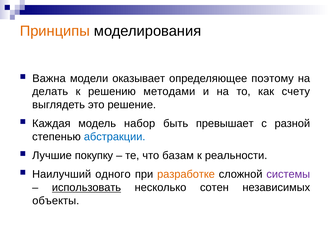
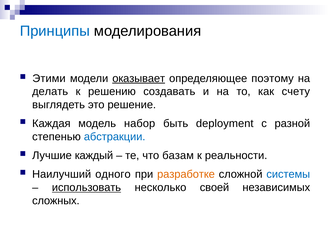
Принципы colour: orange -> blue (55, 31)
Важна: Важна -> Этими (49, 78)
оказывает underline: none -> present (139, 78)
методами: методами -> создавать (169, 91)
превышает: превышает -> deployment (225, 123)
покупку: покупку -> каждый (94, 155)
системы colour: purple -> blue (288, 174)
сотен: сотен -> своей (214, 187)
объекты: объекты -> сложных (56, 200)
